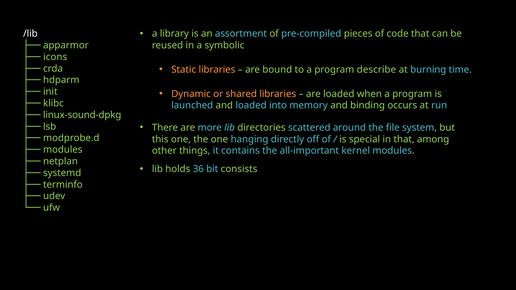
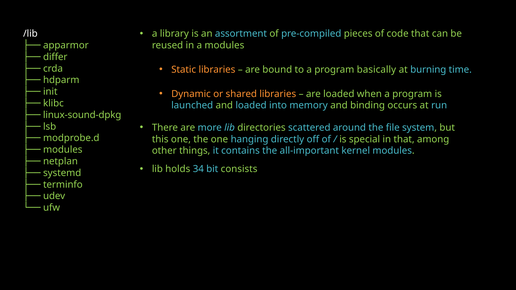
a symbolic: symbolic -> modules (224, 45)
icons: icons -> differ (55, 57)
describe: describe -> basically (376, 70)
36: 36 -> 34 (198, 169)
